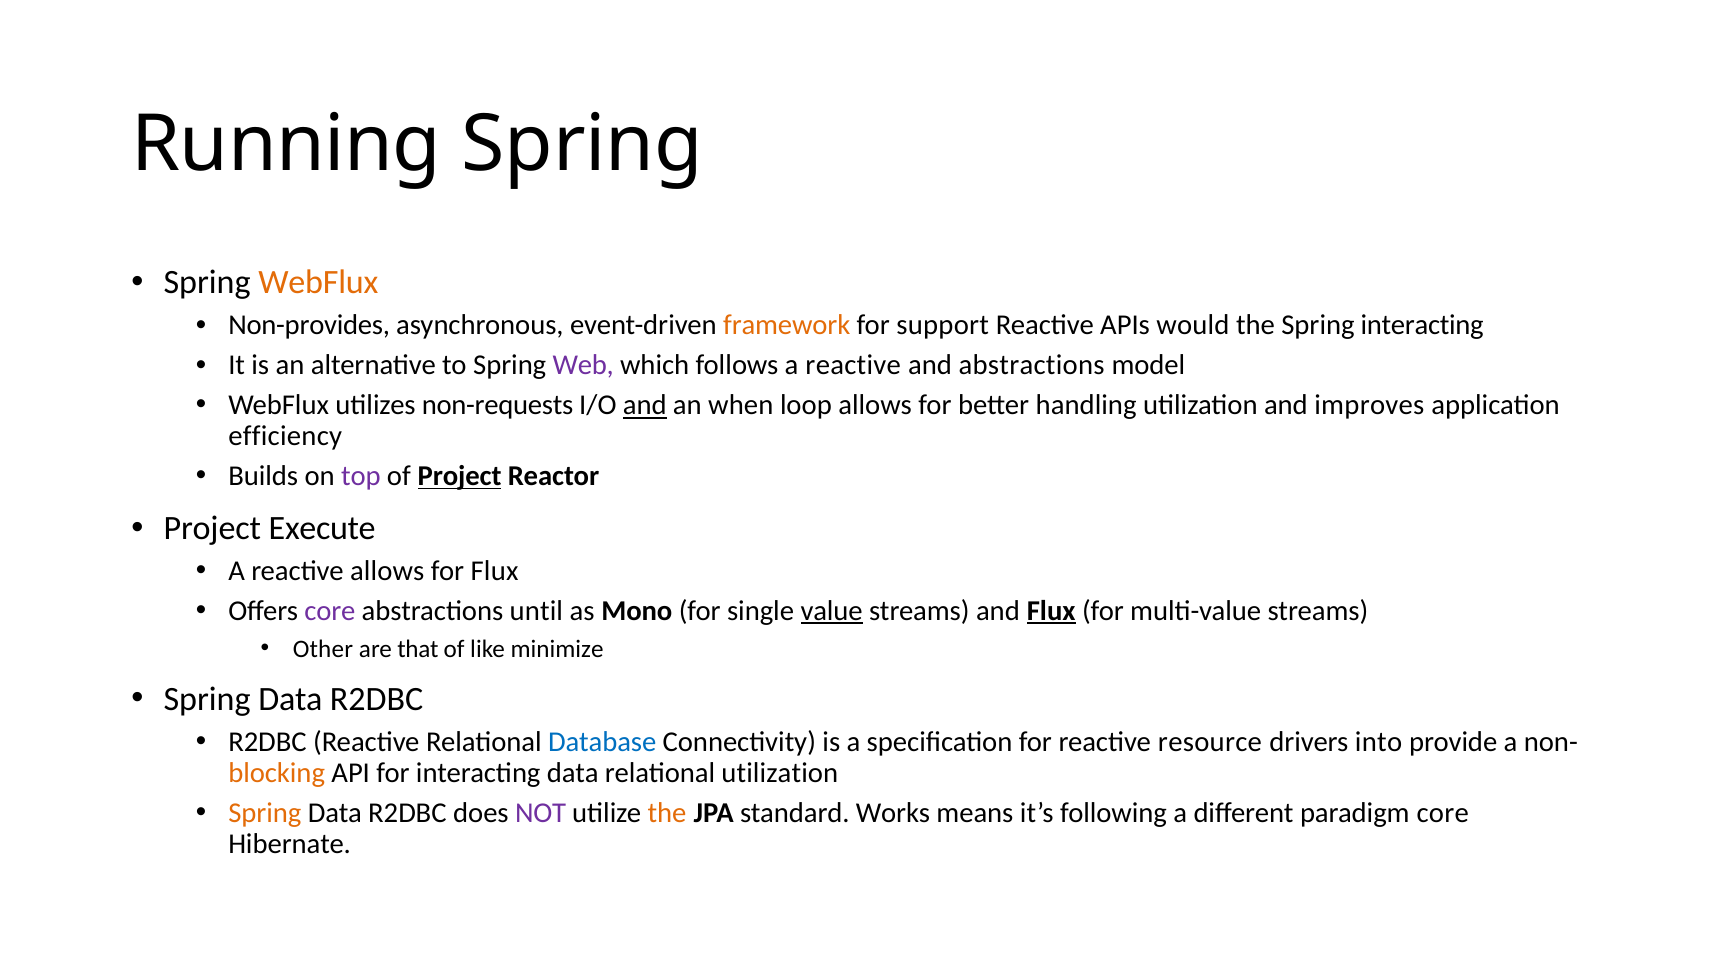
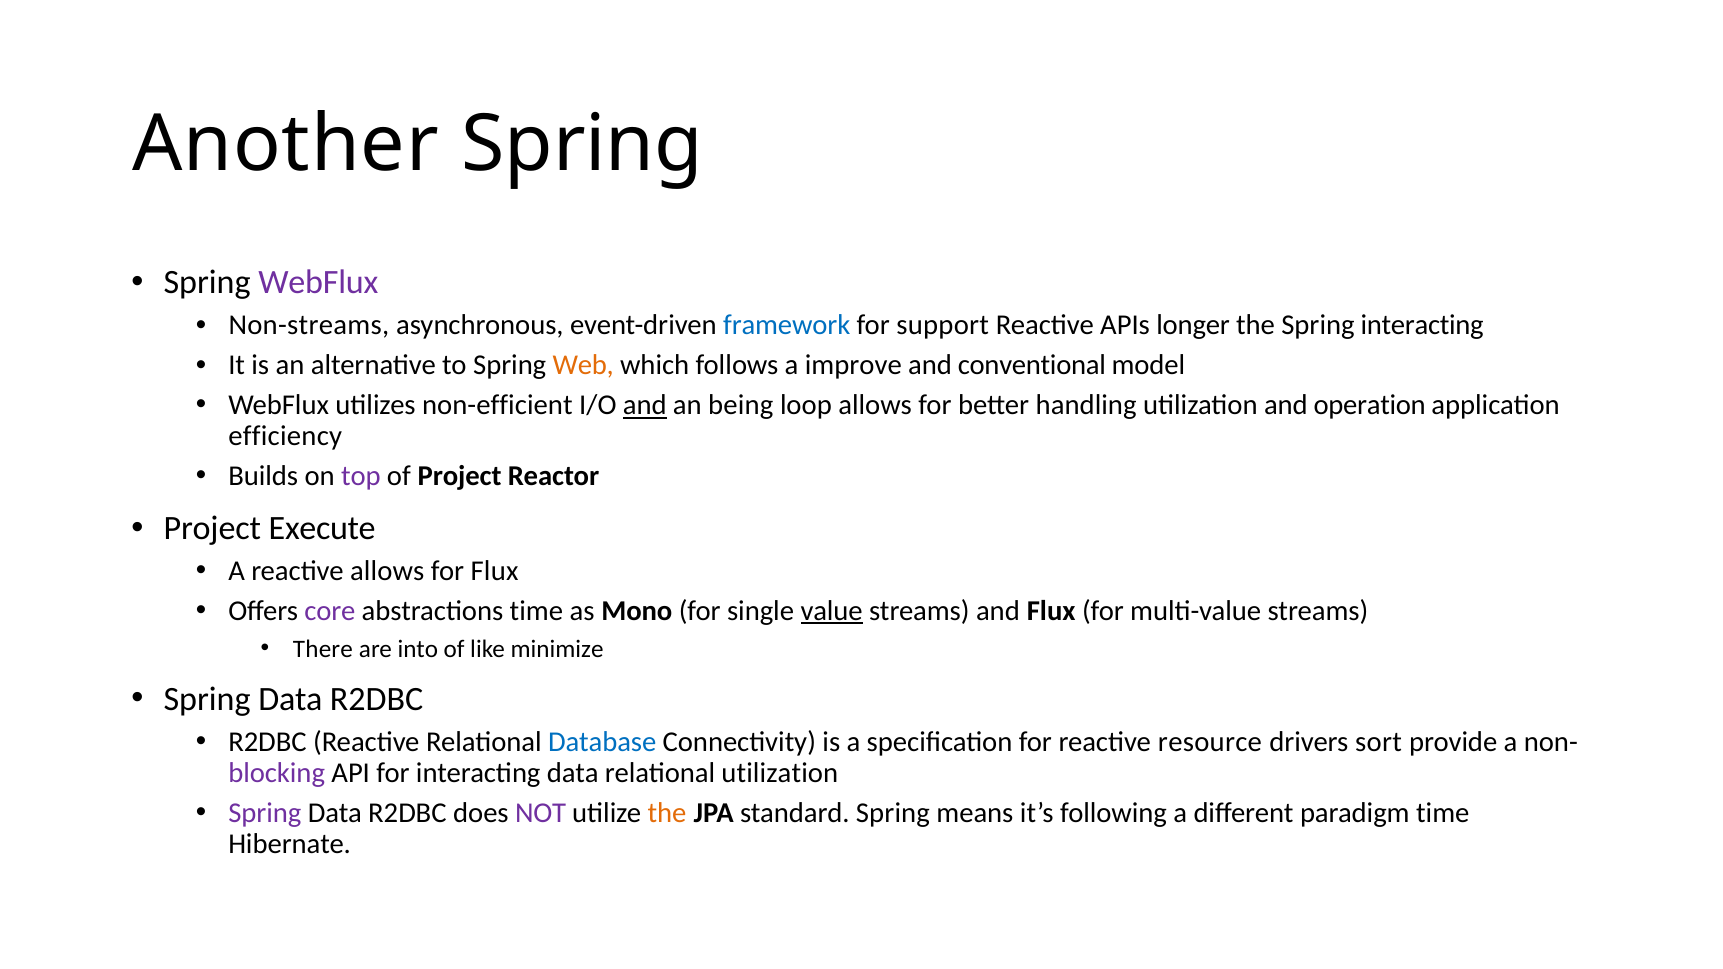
Running: Running -> Another (286, 145)
WebFlux colour: orange -> purple (318, 283)
Non-provides: Non-provides -> Non-streams (309, 326)
framework colour: orange -> blue (787, 326)
would: would -> longer (1193, 326)
Web colour: purple -> orange (583, 365)
follows a reactive: reactive -> improve (853, 365)
and abstractions: abstractions -> conventional (1032, 365)
non-requests: non-requests -> non-efficient (497, 405)
when: when -> being (741, 405)
improves: improves -> operation (1370, 405)
Project underline: present -> none (460, 476)
abstractions until: until -> time (536, 611)
Flux underline: present -> none (1051, 611)
Other: Other -> There (323, 649)
that: that -> into (418, 649)
into: into -> sort (1379, 742)
blocking colour: orange -> purple (277, 773)
Spring colour: orange -> purple (265, 813)
standard Works: Works -> Spring (893, 813)
paradigm core: core -> time (1443, 813)
